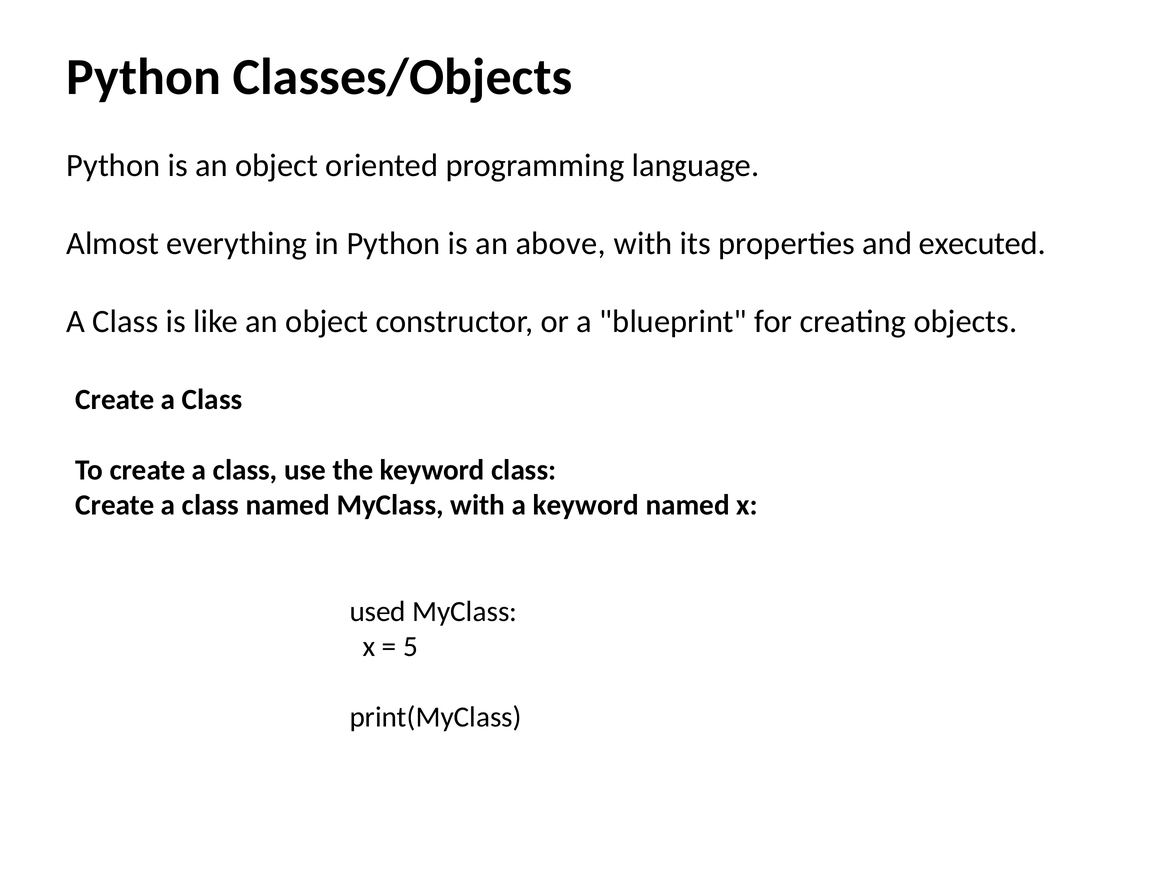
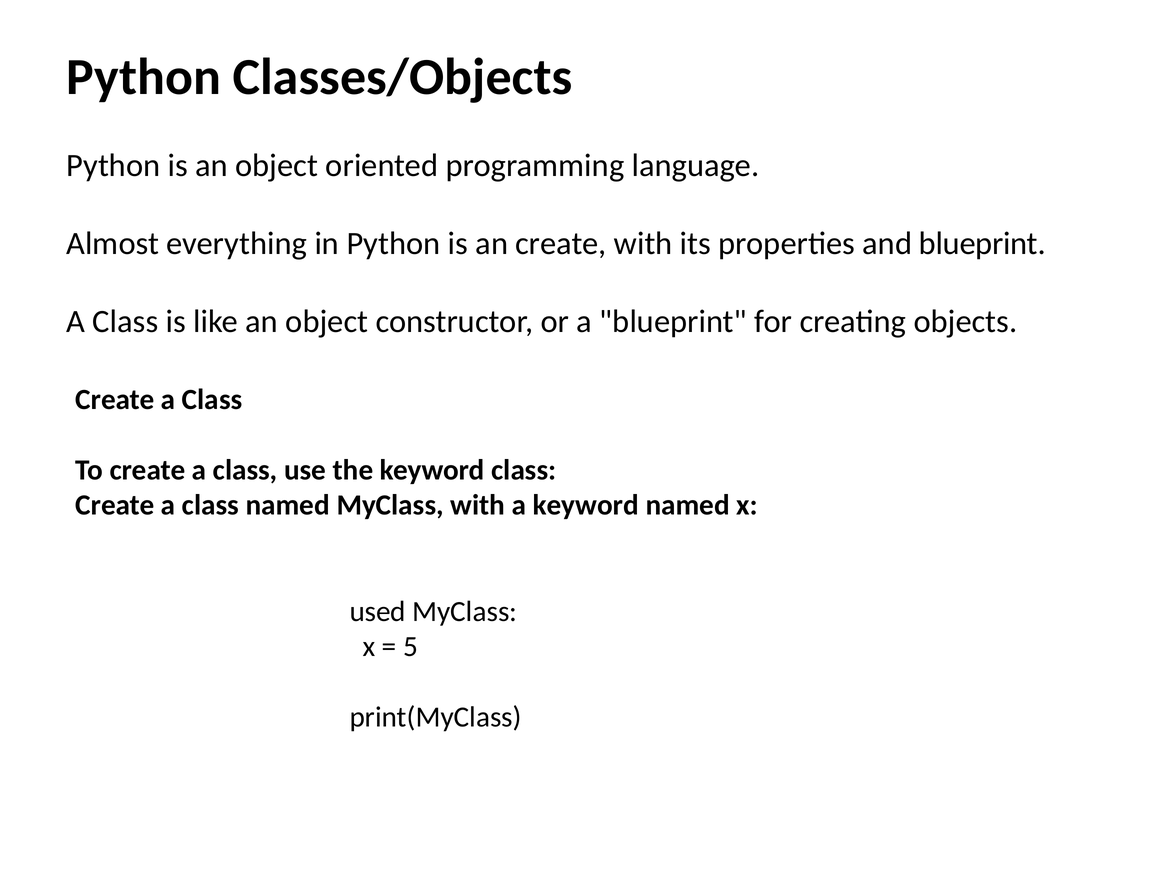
an above: above -> create (561, 244)
and executed: executed -> blueprint (982, 244)
